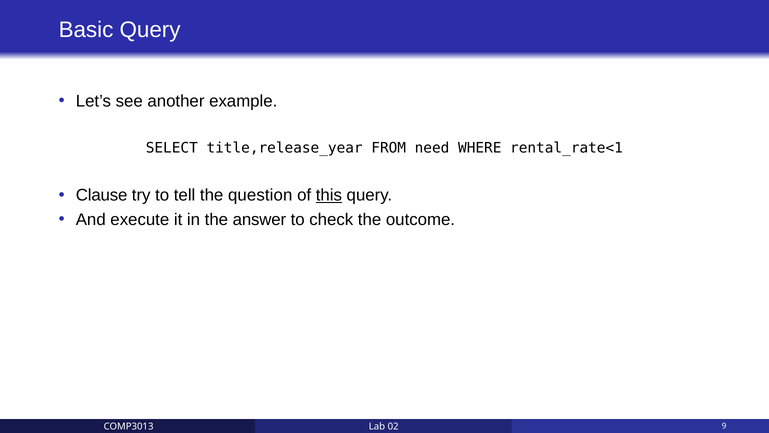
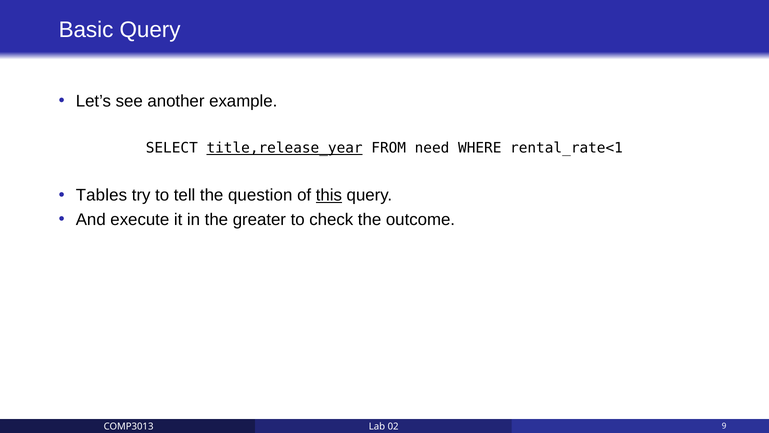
title,release_year underline: none -> present (285, 148)
Clause: Clause -> Tables (101, 195)
answer: answer -> greater (259, 219)
